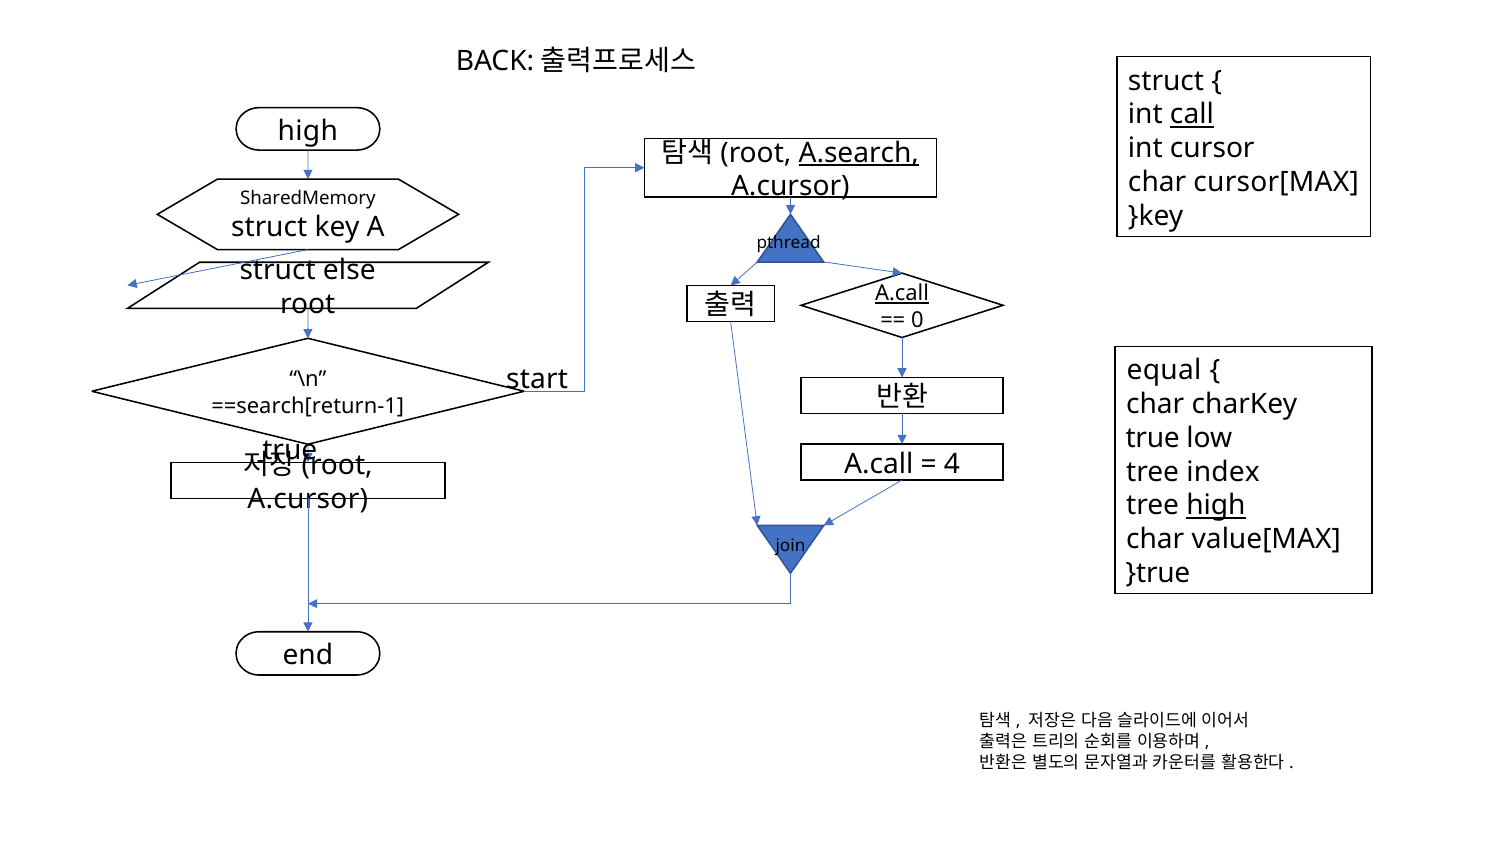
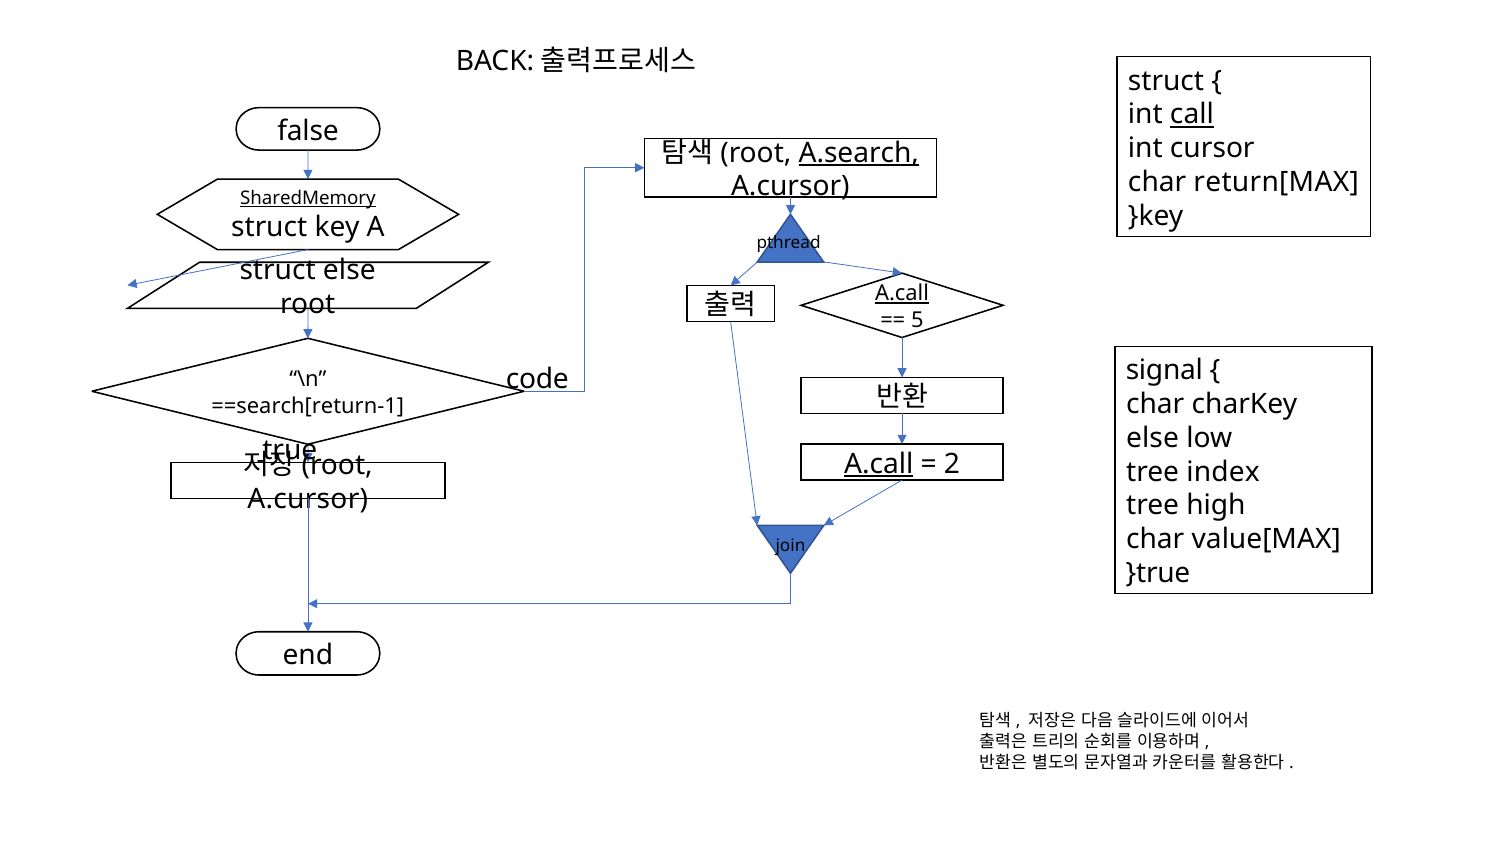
high: high -> false (308, 131)
cursor[MAX: cursor[MAX -> return[MAX (1276, 182)
SharedMemory underline: none -> present (308, 199)
0: 0 -> 5 (917, 320)
equal: equal -> signal (1164, 371)
start: start -> code (537, 379)
true: true -> else (1153, 438)
A.call underline: none -> present (879, 464)
4: 4 -> 2 (952, 464)
high underline: present -> none (1216, 506)
